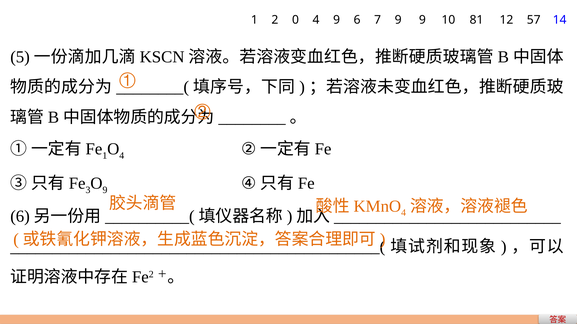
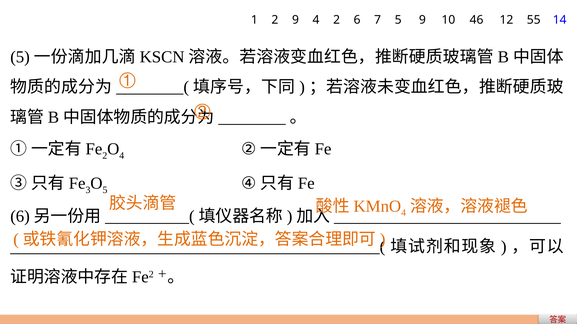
2 0: 0 -> 9 (295, 20)
4 9: 9 -> 2 (337, 20)
7 9: 9 -> 5 (398, 20)
81: 81 -> 46 (477, 20)
57: 57 -> 55 (534, 20)
1: 1 -> 2 (105, 156)
9: 9 -> 5 (105, 190)
